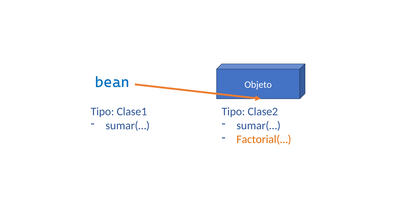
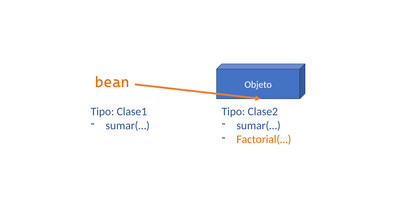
bean colour: blue -> orange (112, 82)
